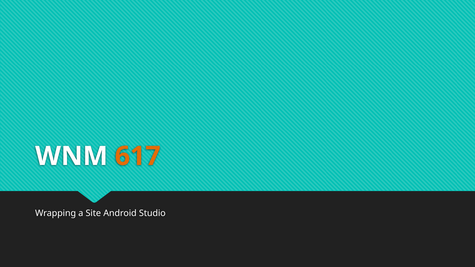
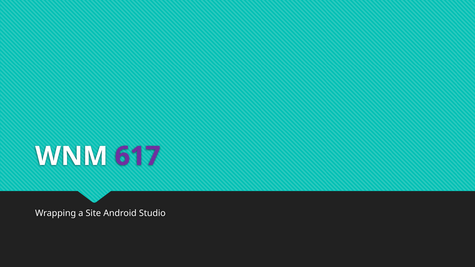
617 colour: orange -> purple (138, 156)
